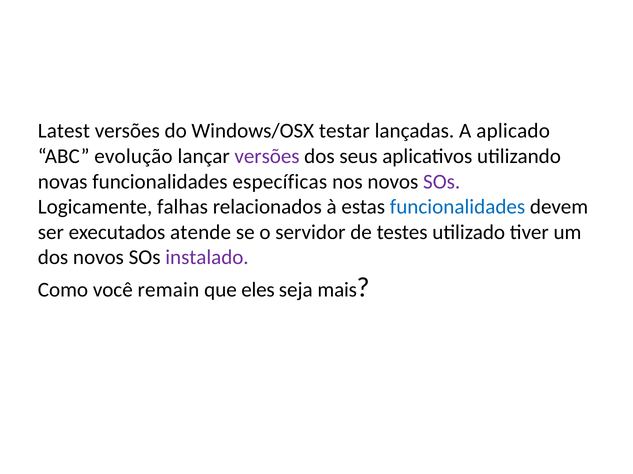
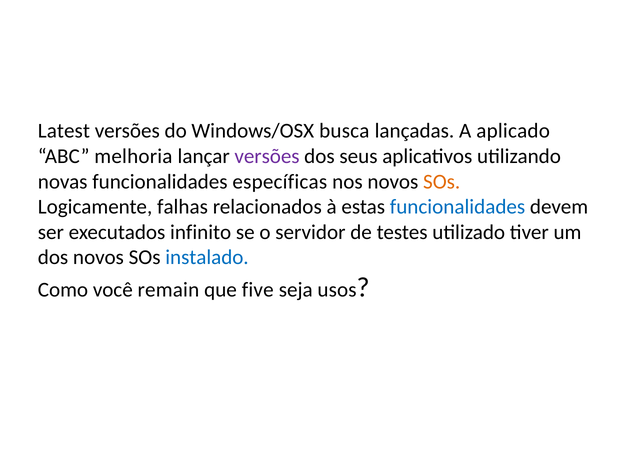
testar: testar -> busca (344, 131)
evolução: evolução -> melhoria (133, 157)
SOs colour: purple -> orange (442, 182)
atende: atende -> infinito (201, 233)
instalado colour: purple -> blue (207, 258)
eles: eles -> five (258, 290)
mais: mais -> usos (337, 290)
